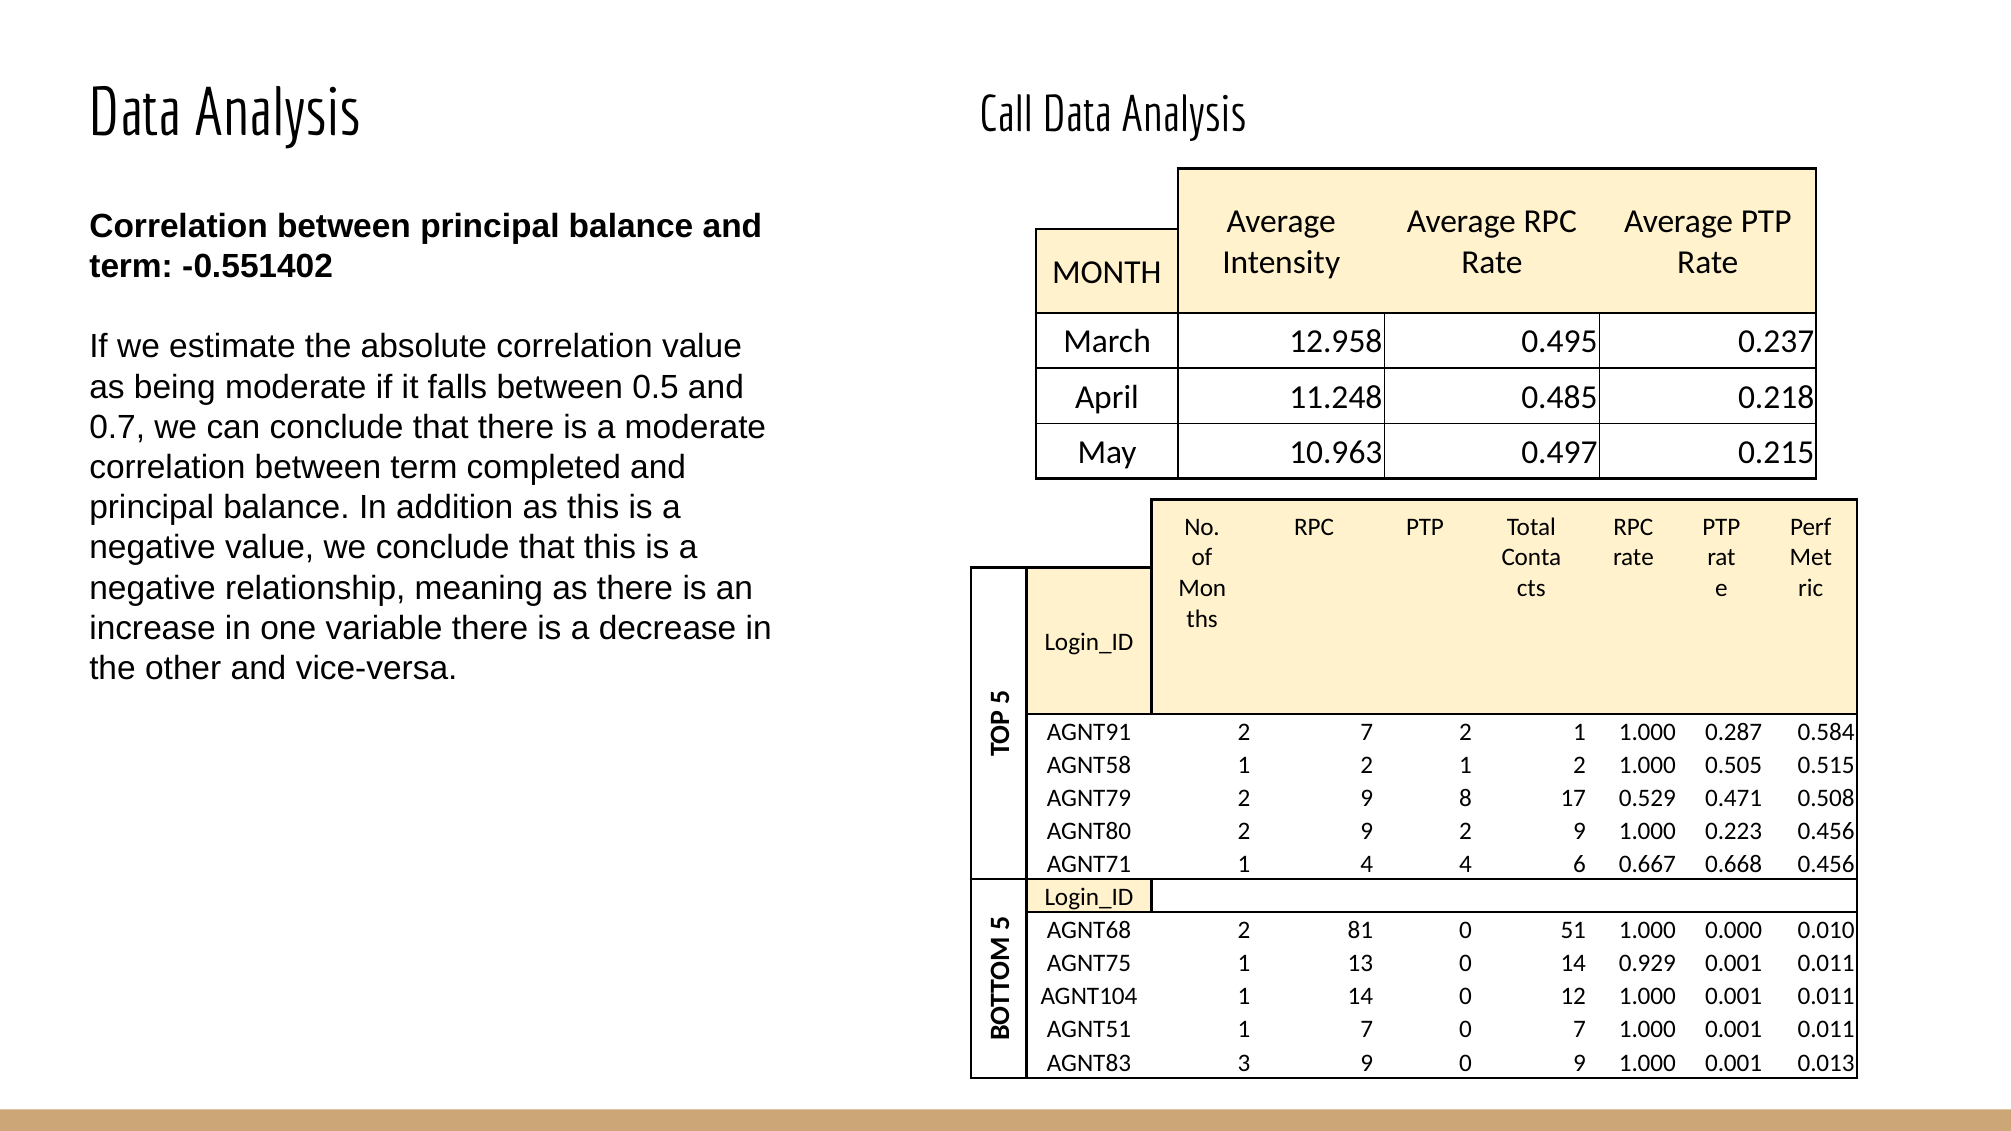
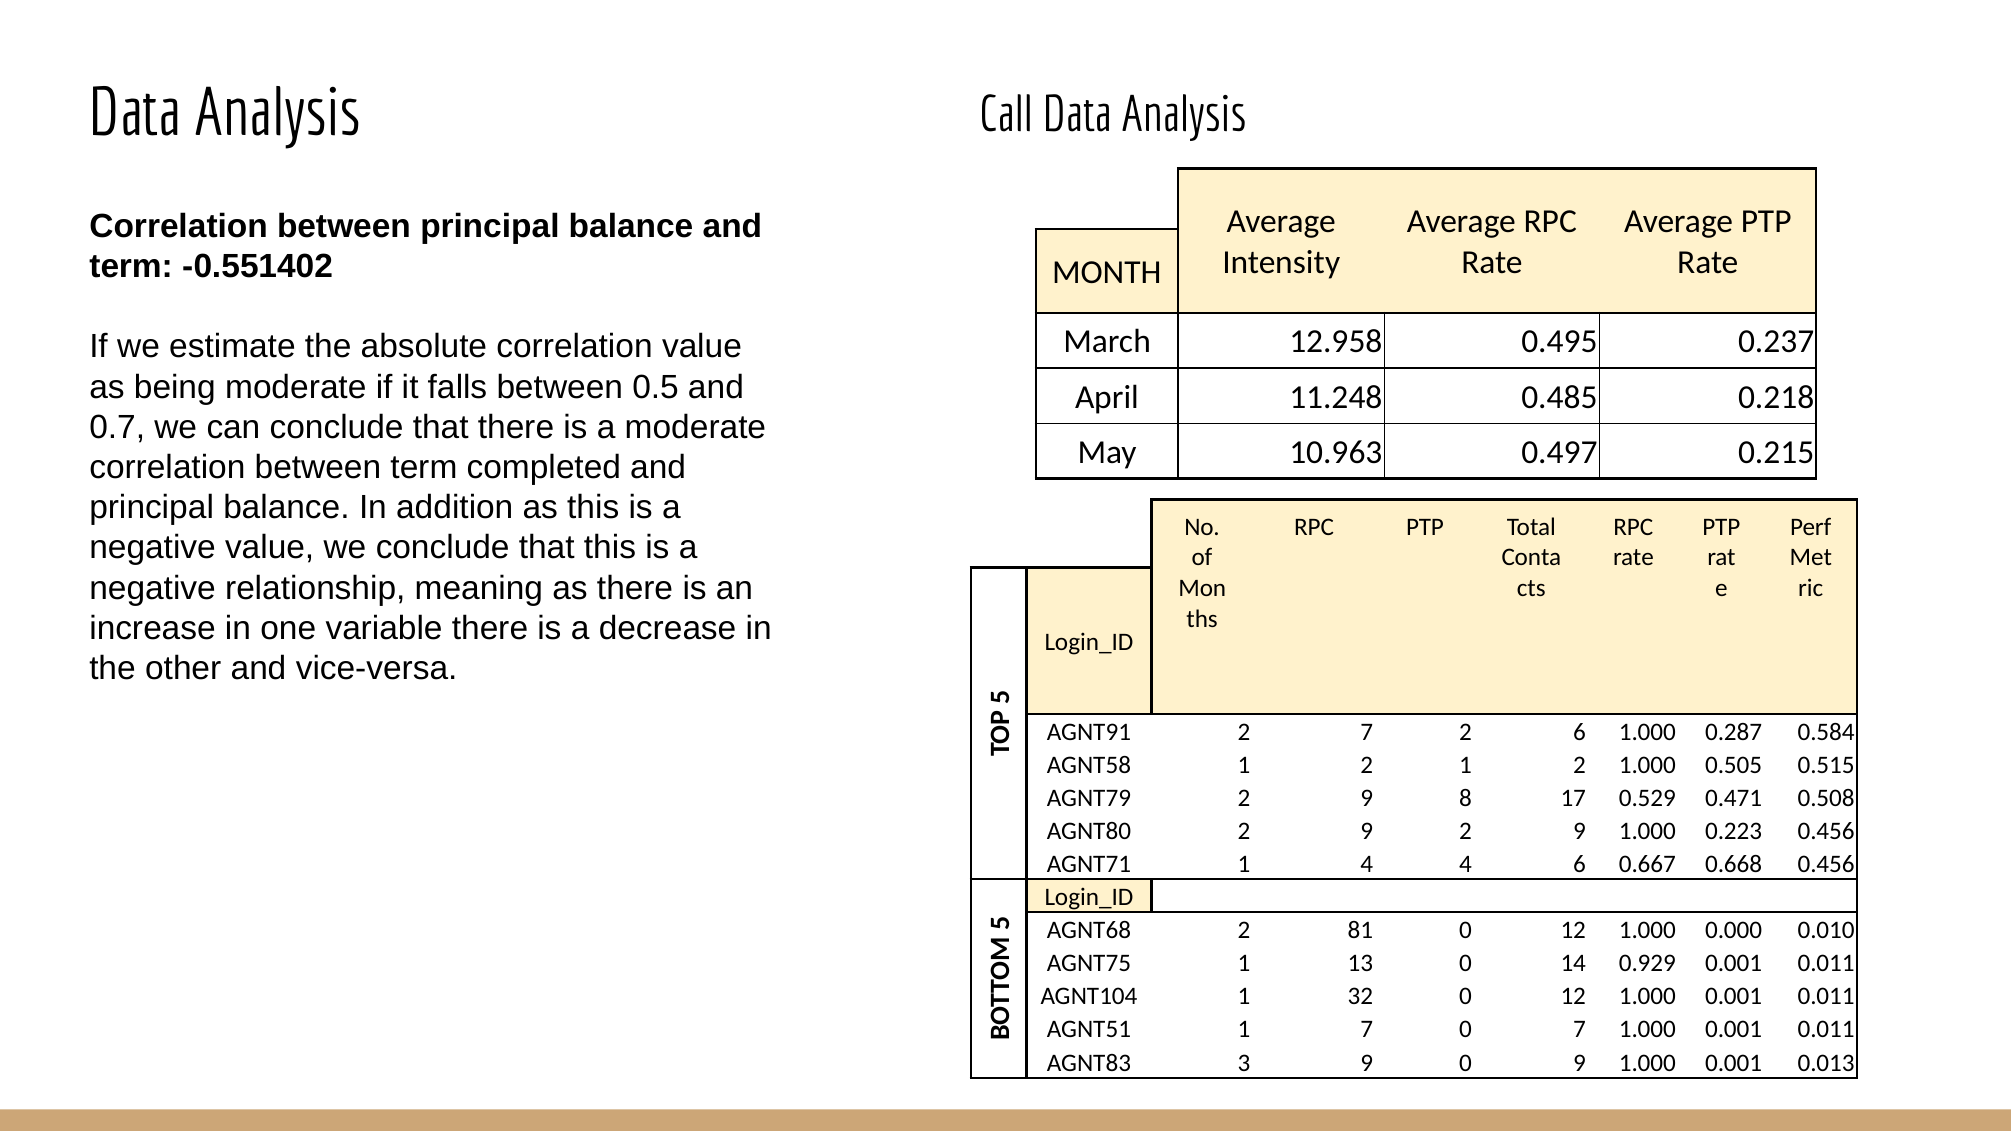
7 2 1: 1 -> 6 (1580, 732)
81 0 51: 51 -> 12 (1573, 931)
1 14: 14 -> 32 (1360, 997)
